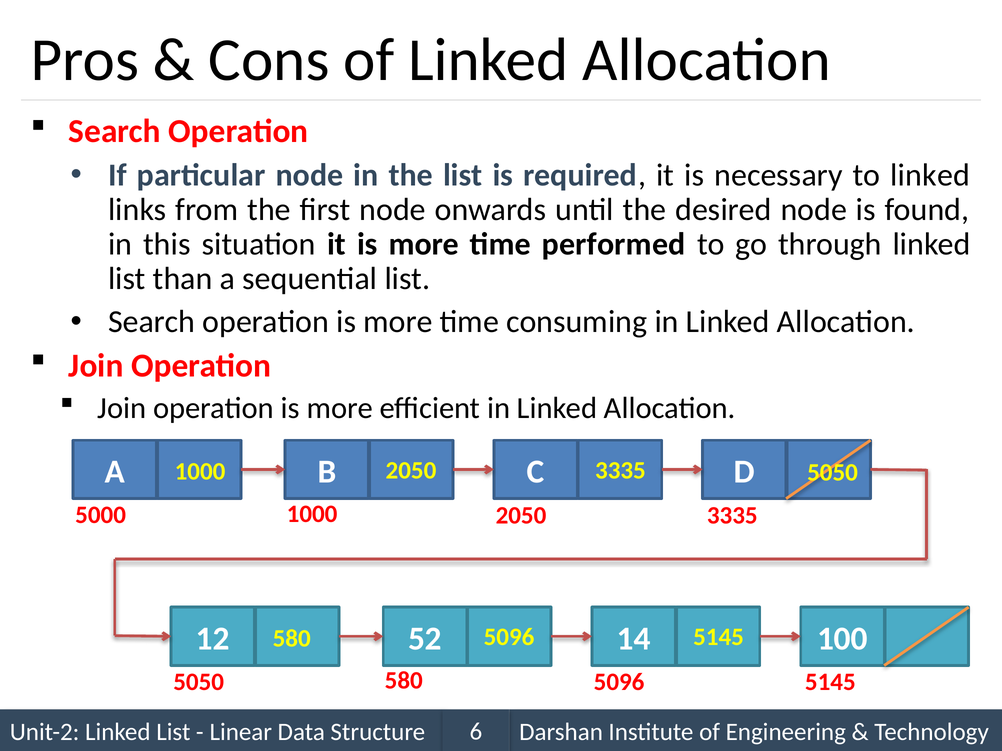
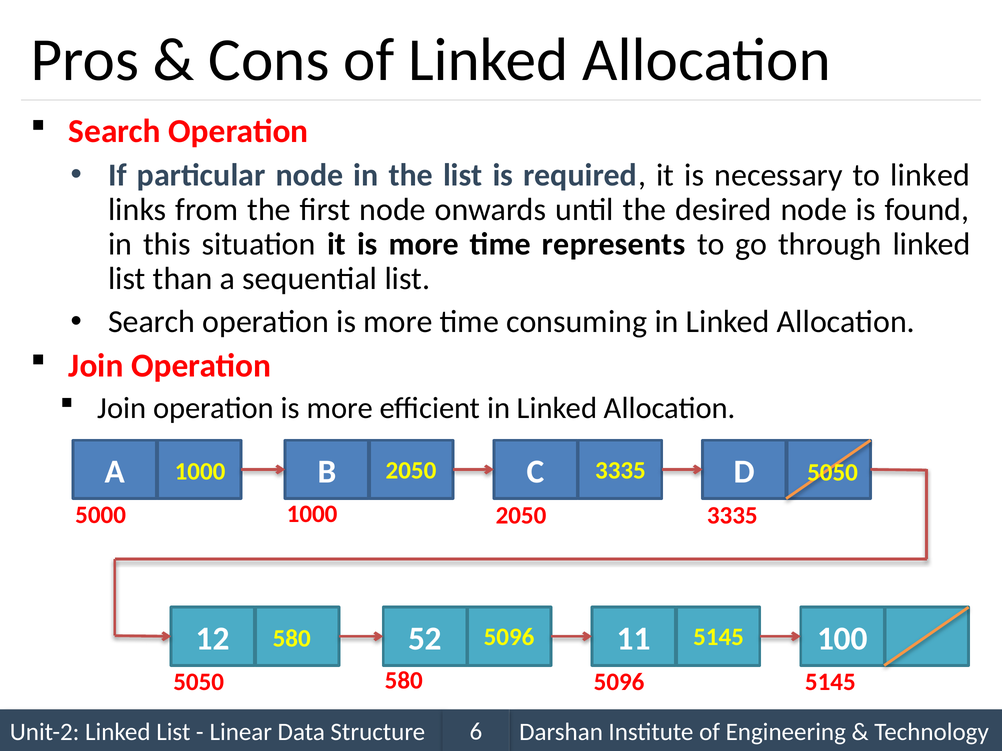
performed: performed -> represents (614, 244)
14: 14 -> 11 (634, 639)
